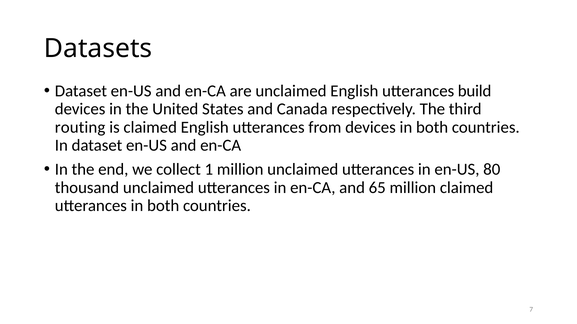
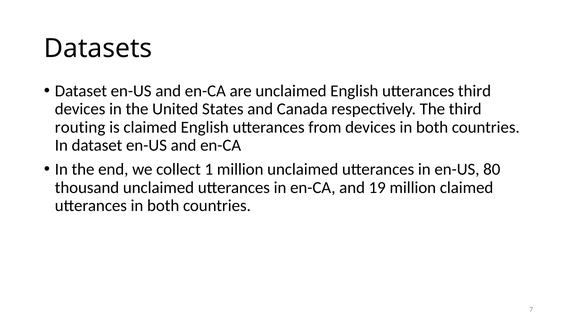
utterances build: build -> third (474, 91)
65: 65 -> 19 (377, 188)
